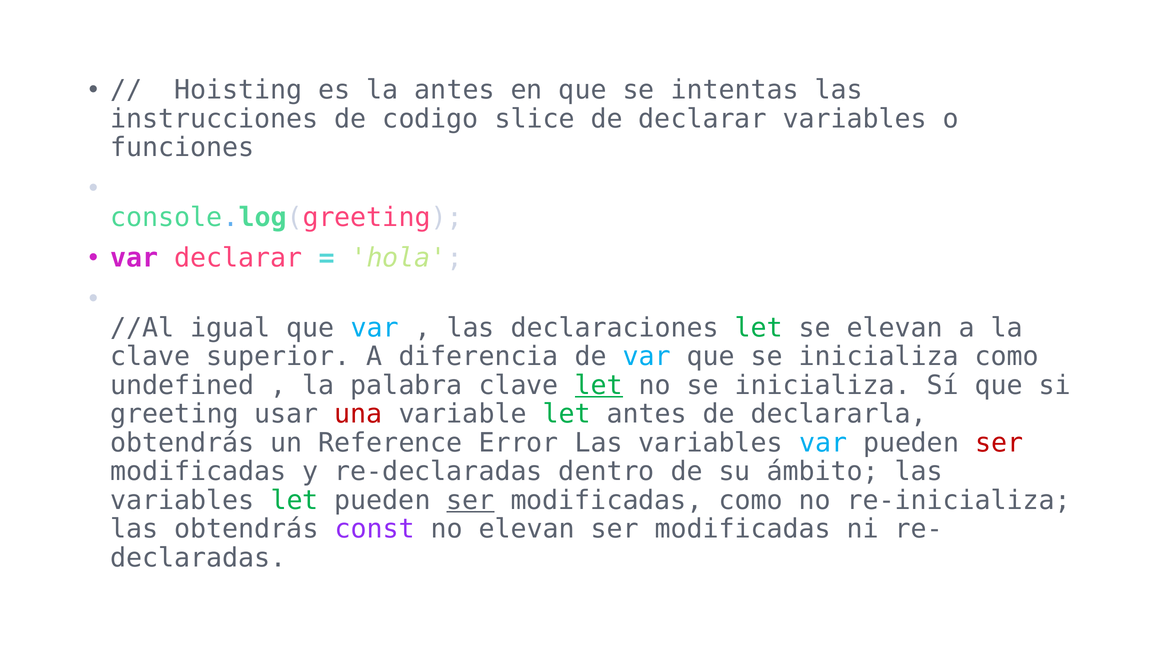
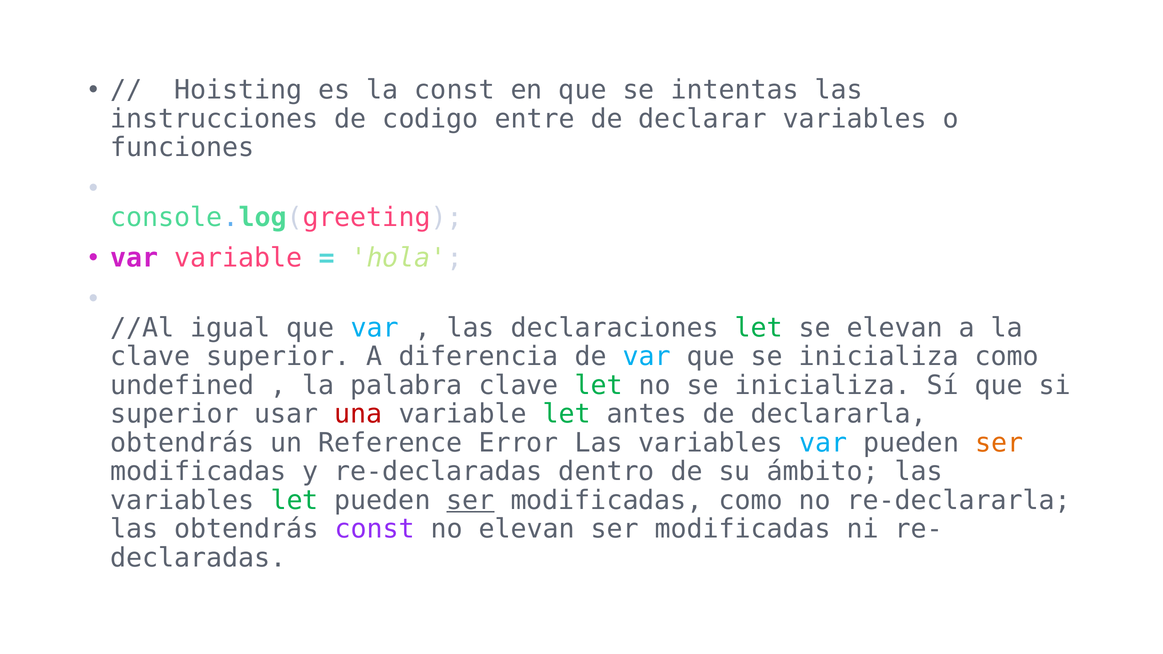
la antes: antes -> const (455, 90)
slice: slice -> entre (535, 119)
var declarar: declarar -> variable (238, 258)
let underline: present -> none (599, 385)
greeting: greeting -> superior (175, 414)
ser colour: red -> orange (999, 443)
re-inicializa: re-inicializa -> re-declararla (959, 501)
